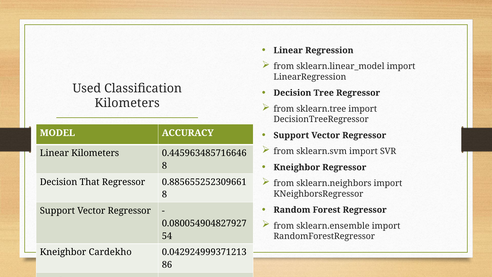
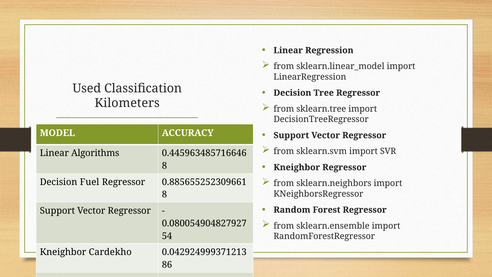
Linear Kilometers: Kilometers -> Algorithms (95, 153)
That: That -> Fuel (90, 182)
